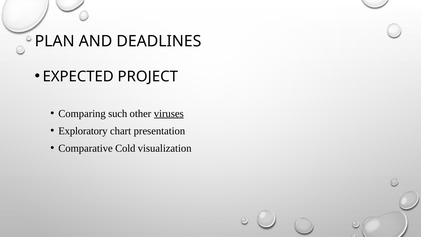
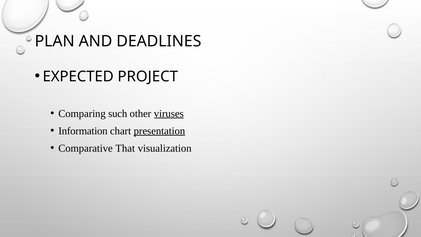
Exploratory: Exploratory -> Information (83, 131)
presentation underline: none -> present (159, 131)
Cold: Cold -> That (125, 148)
